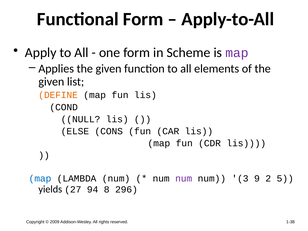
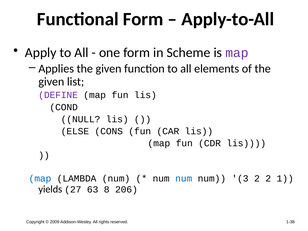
DEFINE colour: orange -> purple (58, 95)
num colour: purple -> blue (184, 179)
3 9: 9 -> 2 (257, 179)
5: 5 -> 1 (285, 179)
94: 94 -> 63 (93, 189)
296: 296 -> 206 (126, 189)
